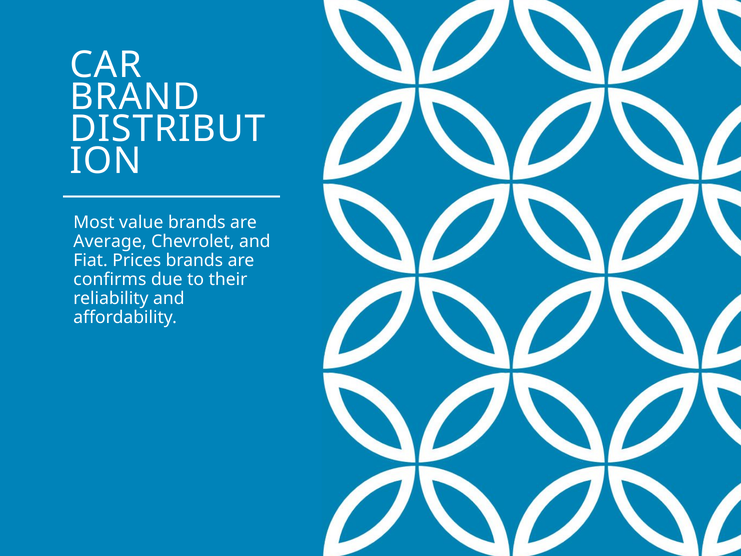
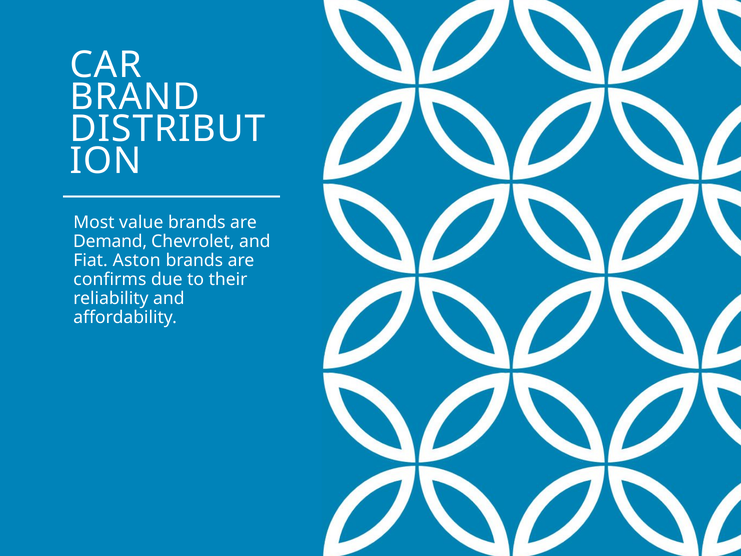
Average: Average -> Demand (110, 241)
Prices: Prices -> Aston (137, 260)
